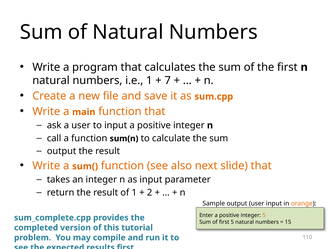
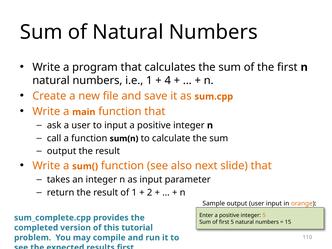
7: 7 -> 4 (168, 80)
